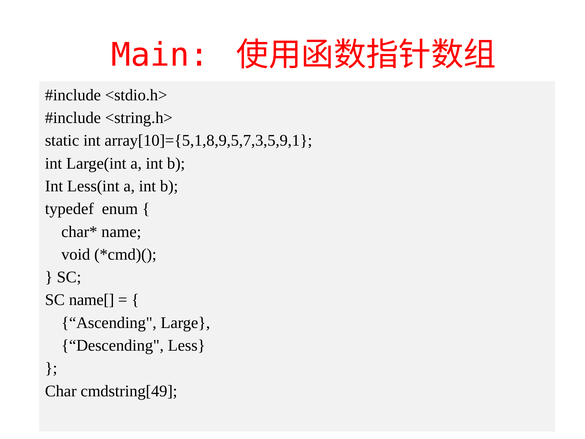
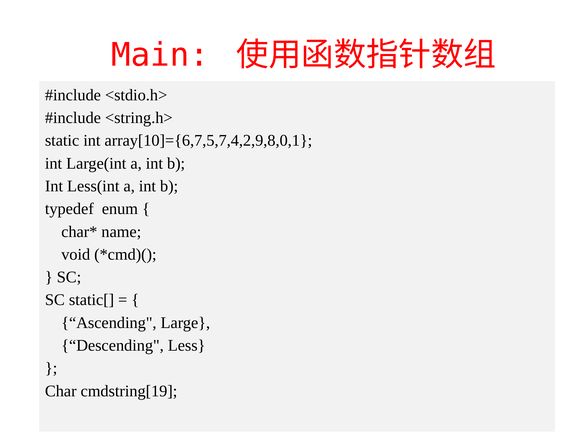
array[10]={5,1,8,9,5,7,3,5,9,1: array[10]={5,1,8,9,5,7,3,5,9,1 -> array[10]={6,7,5,7,4,2,9,8,0,1 (208, 140)
name[: name[ -> static[ (92, 300)
cmdstring[49: cmdstring[49 -> cmdstring[19 (129, 391)
